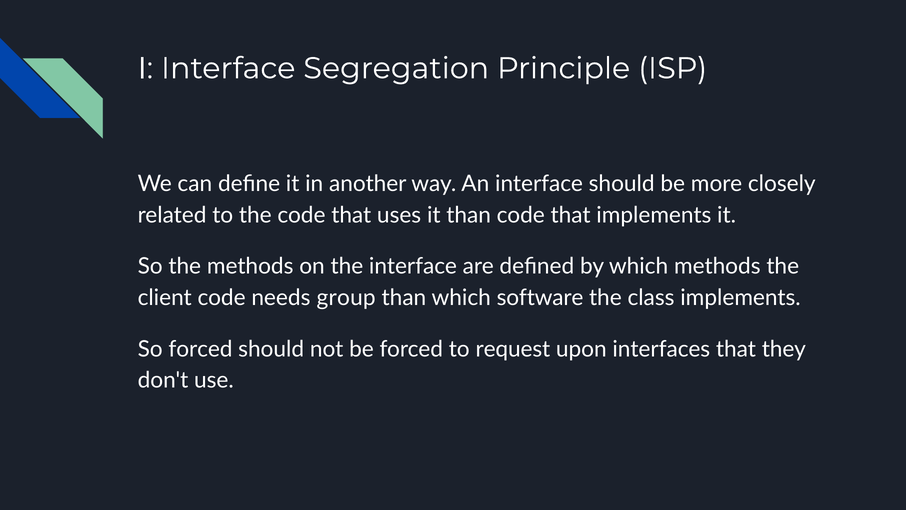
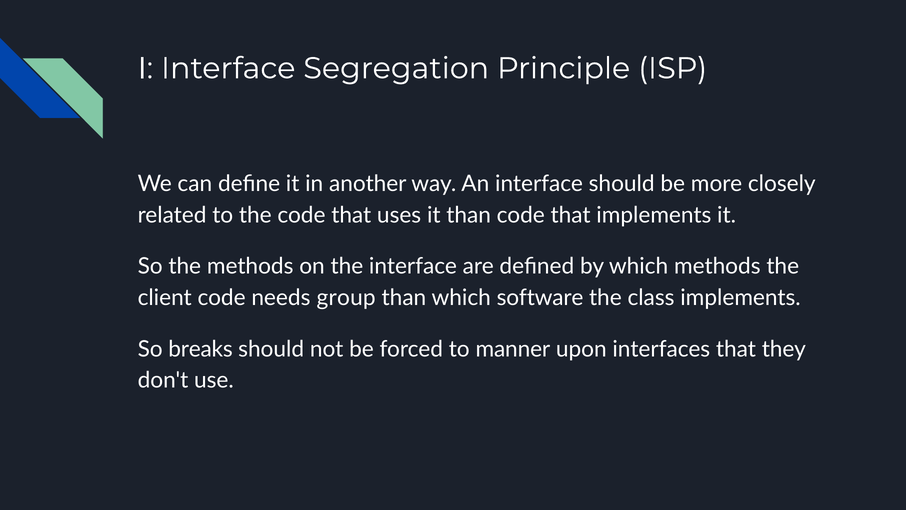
So forced: forced -> breaks (201, 349)
request: request -> manner (513, 349)
